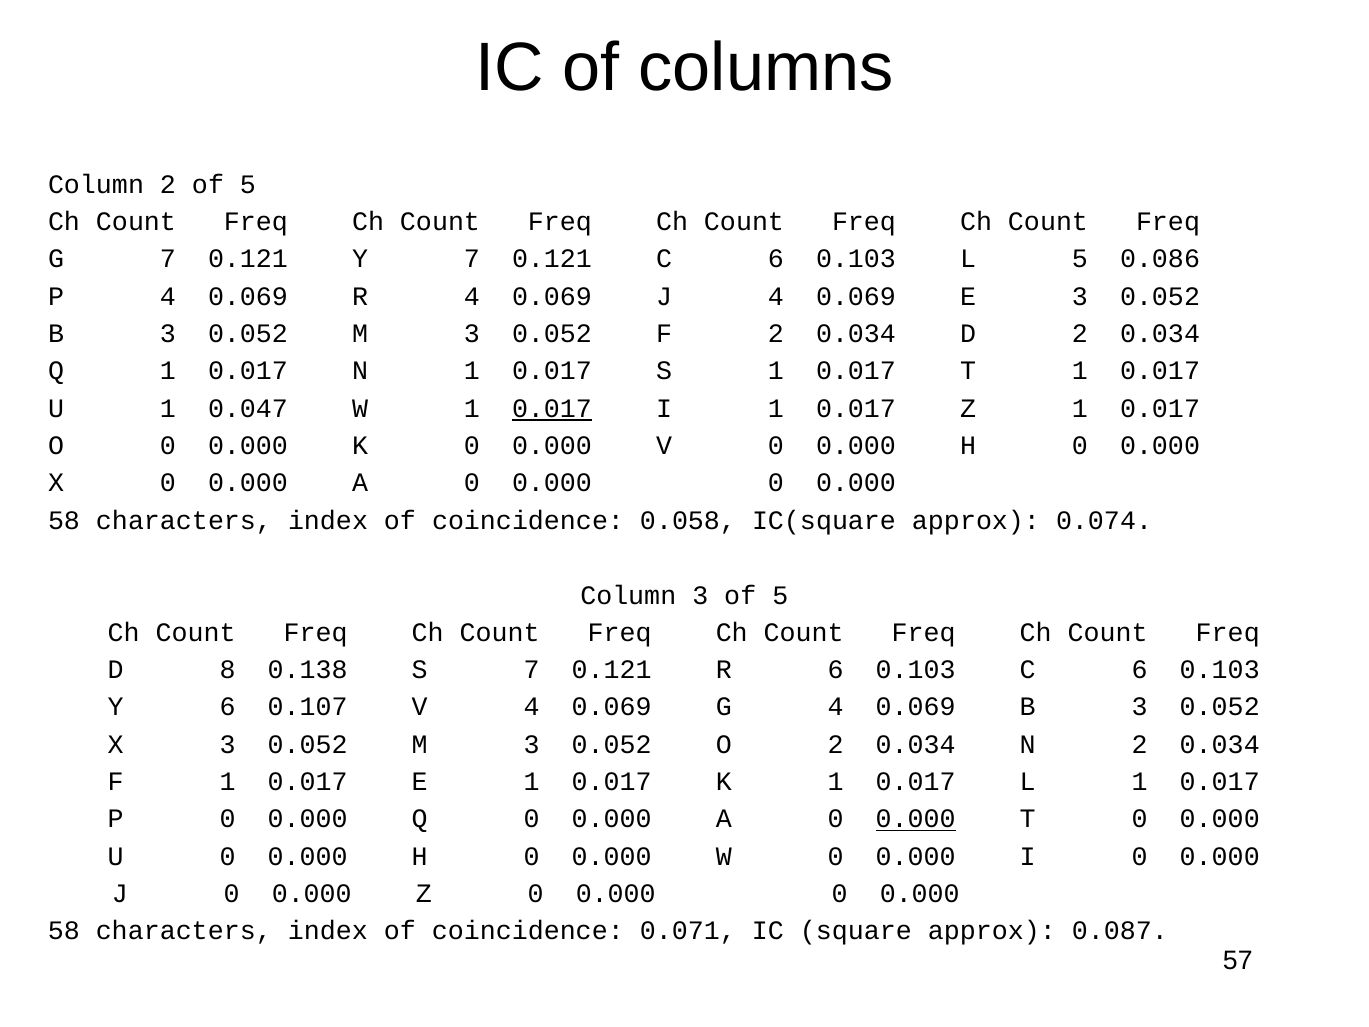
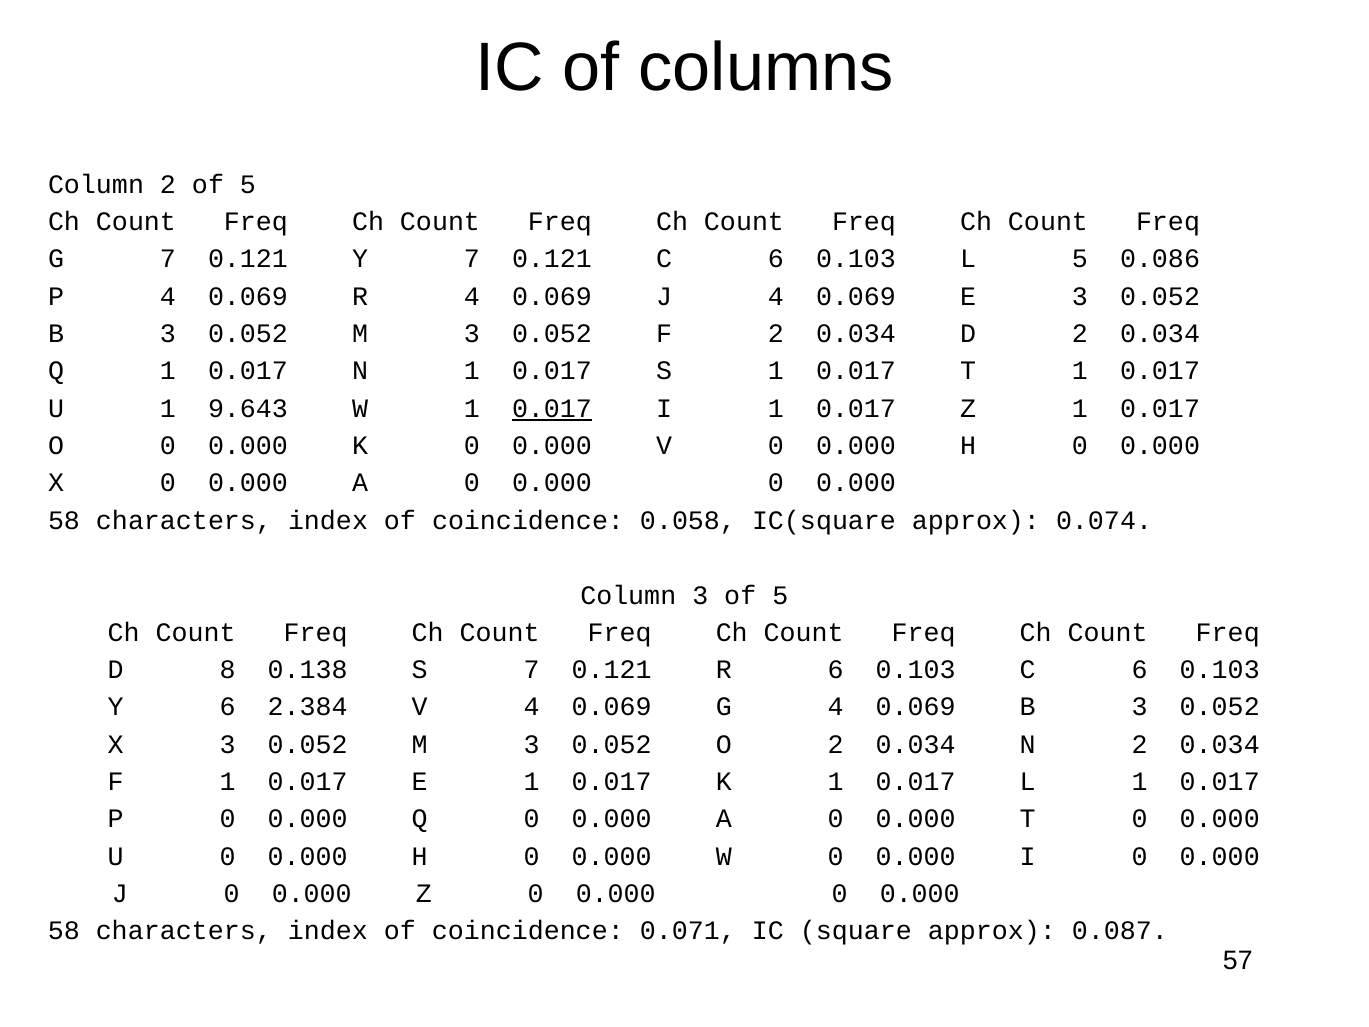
0.047: 0.047 -> 9.643 (248, 408)
0.107: 0.107 -> 2.384 (308, 707)
0.000 underline: present -> none (916, 819)
